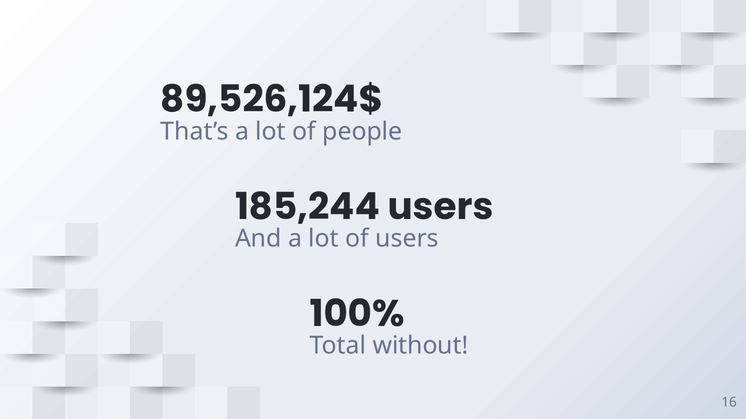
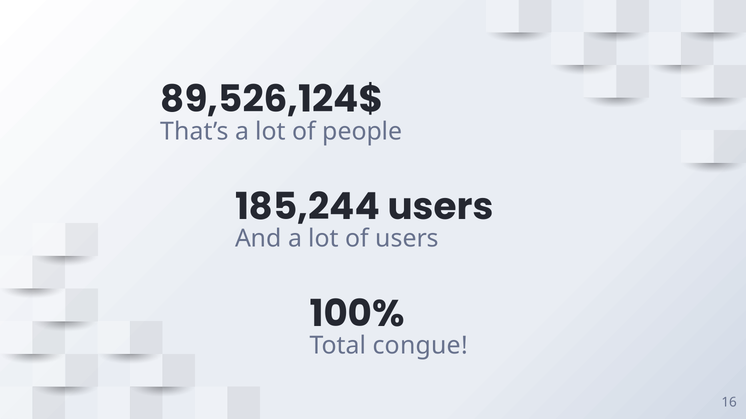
without: without -> congue (420, 346)
